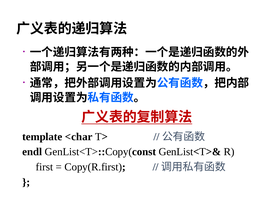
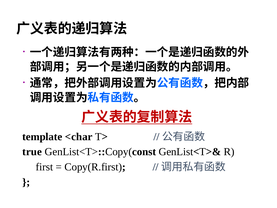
endl: endl -> true (32, 152)
